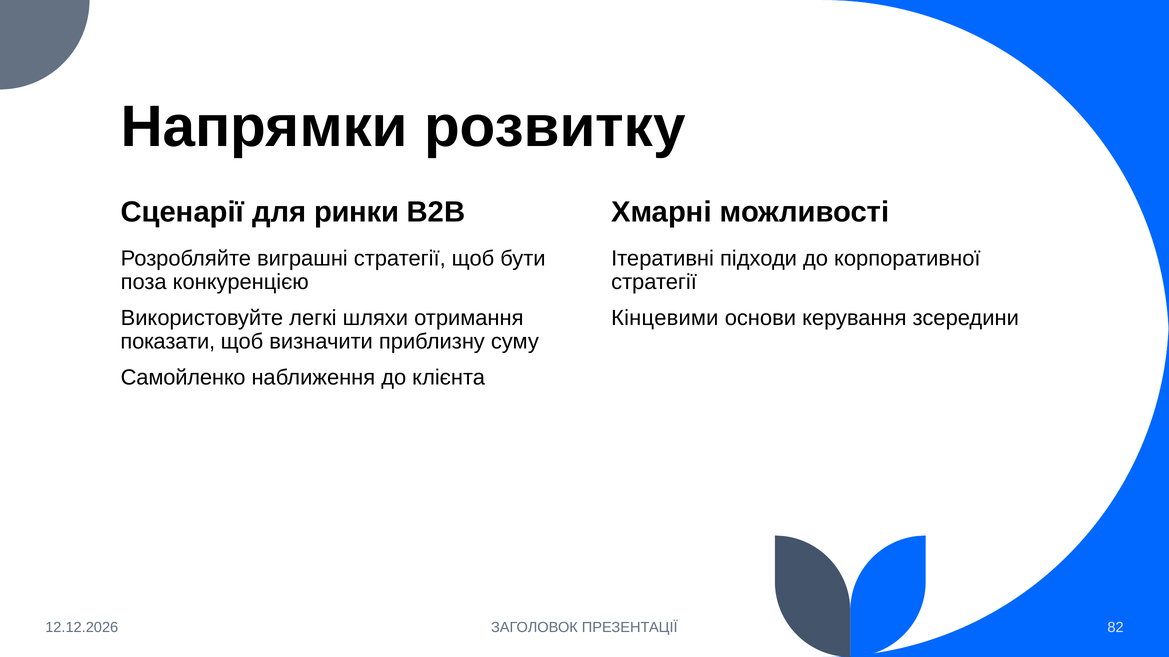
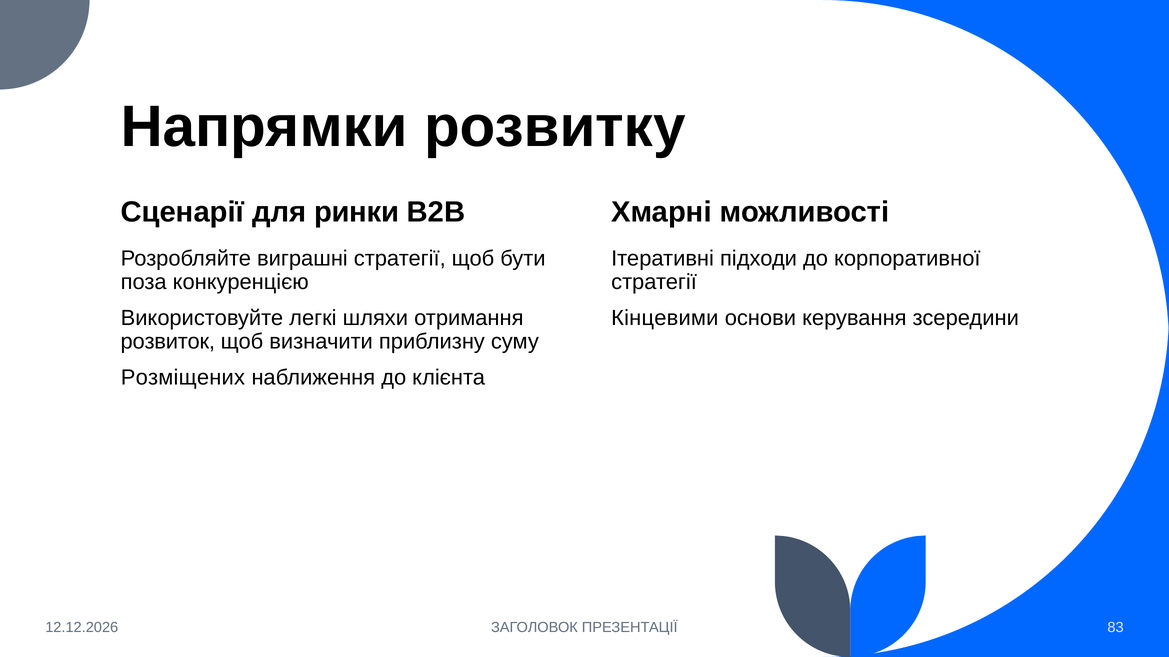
показати: показати -> розвиток (168, 342)
Самойленко: Самойленко -> Розміщених (183, 378)
82: 82 -> 83 (1116, 628)
